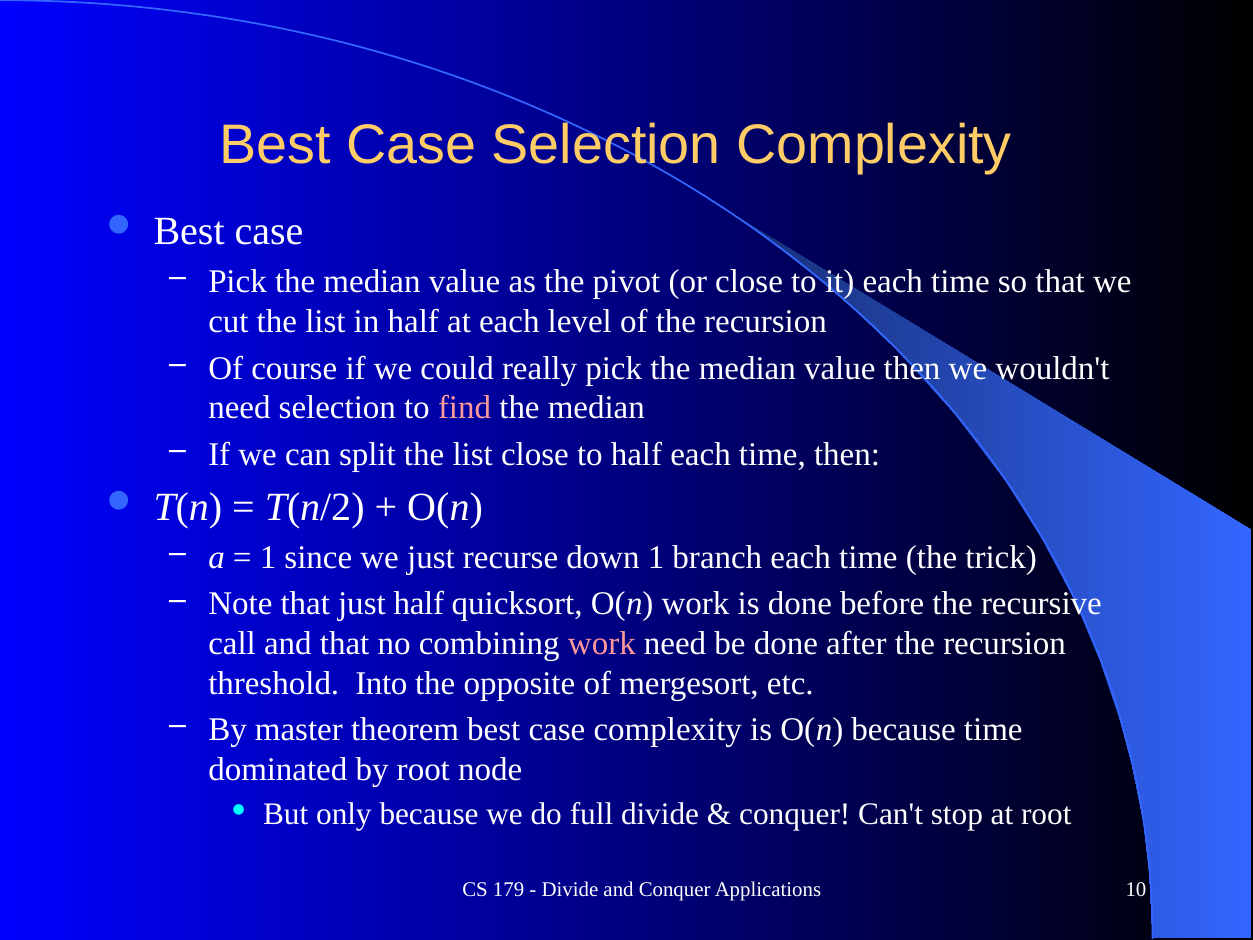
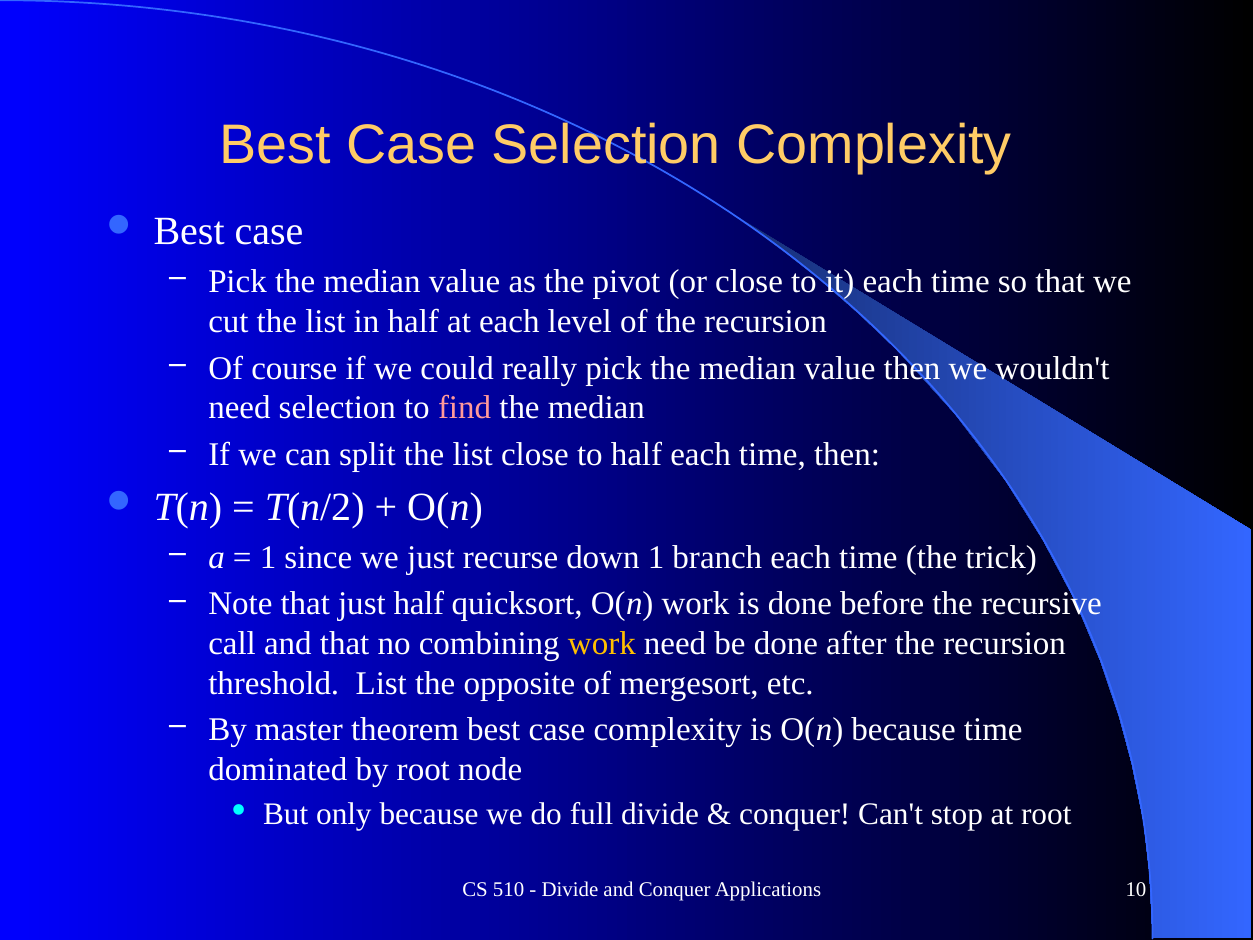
work colour: pink -> yellow (602, 644)
threshold Into: Into -> List (381, 683)
179: 179 -> 510 (509, 889)
